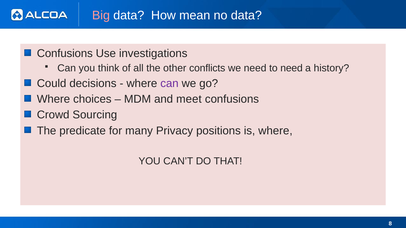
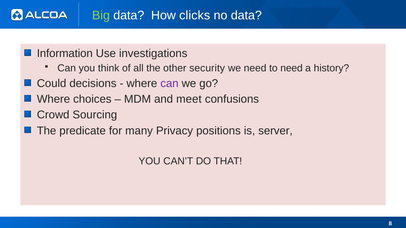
Big colour: pink -> light green (101, 15)
mean: mean -> clicks (195, 15)
Confusions: Confusions -> Information (65, 53)
conflicts: conflicts -> security (207, 68)
is where: where -> server (275, 131)
